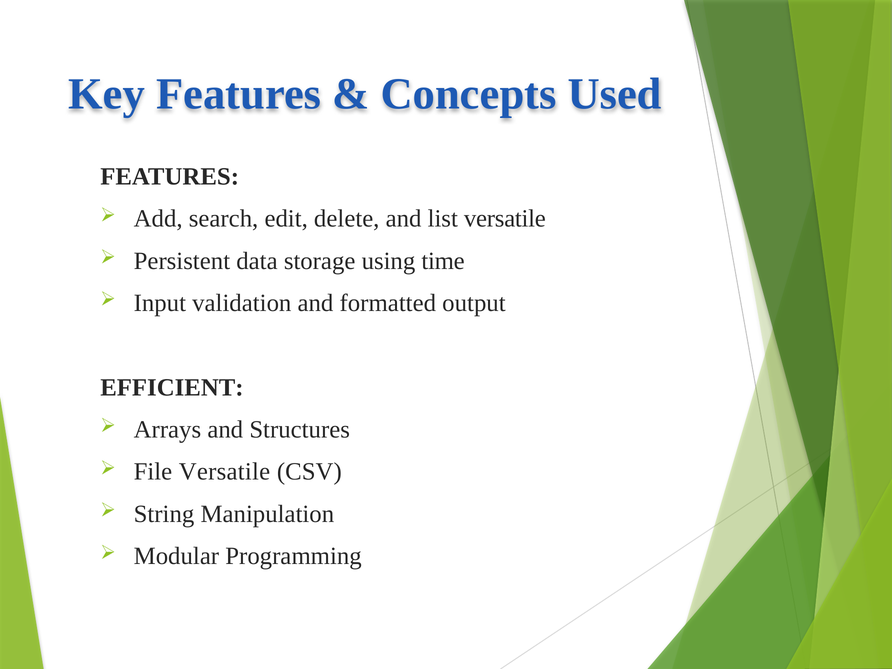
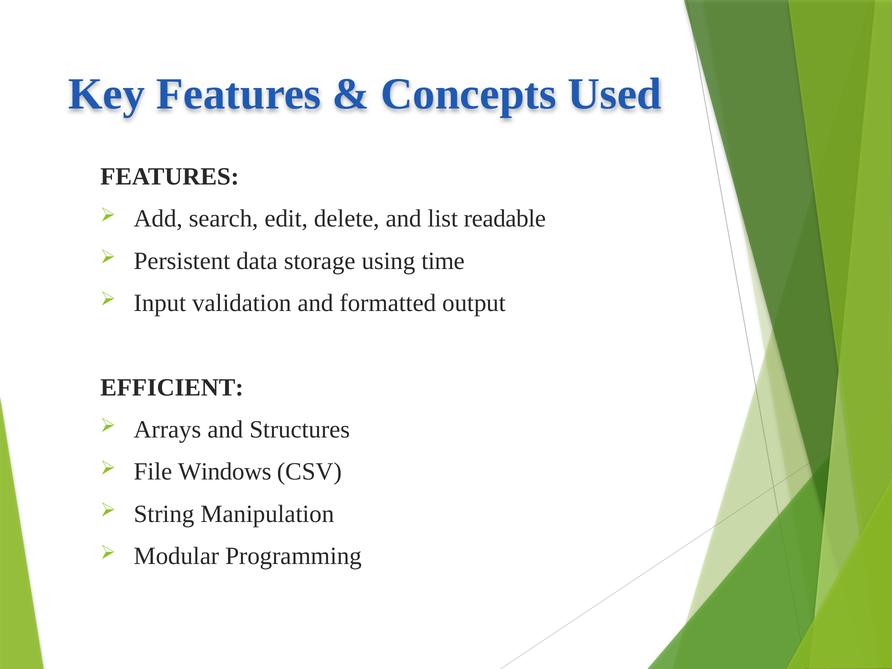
list versatile: versatile -> readable (505, 219)
File Versatile: Versatile -> Windows (225, 472)
